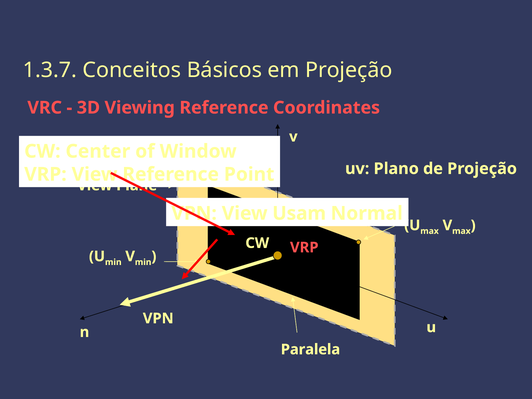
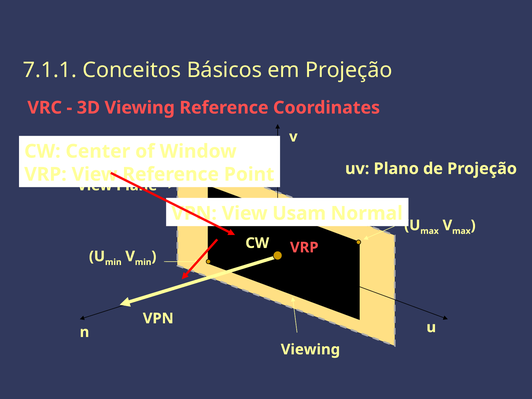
1.3.7: 1.3.7 -> 7.1.1 (50, 70)
Paralela: Paralela -> Viewing (310, 349)
